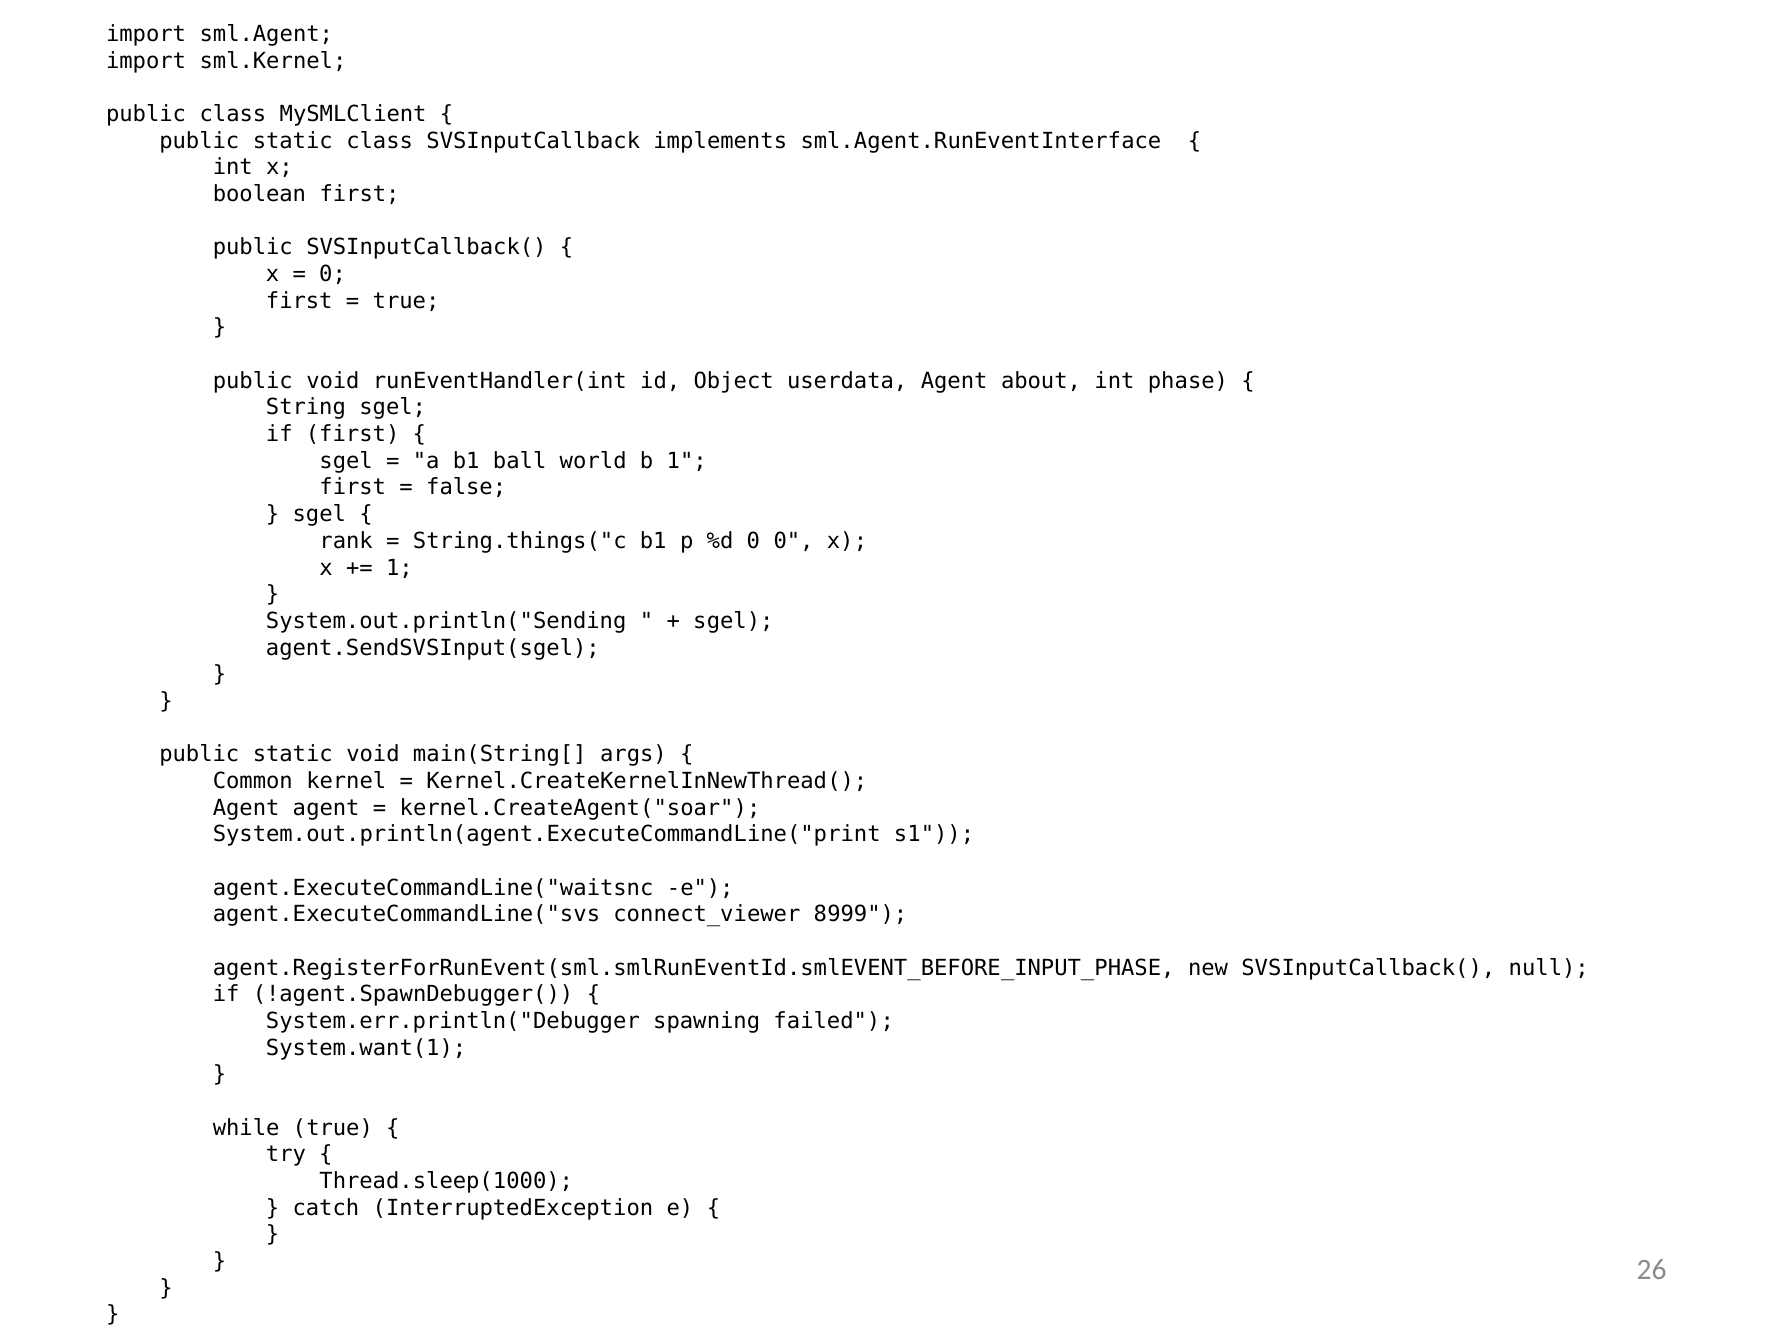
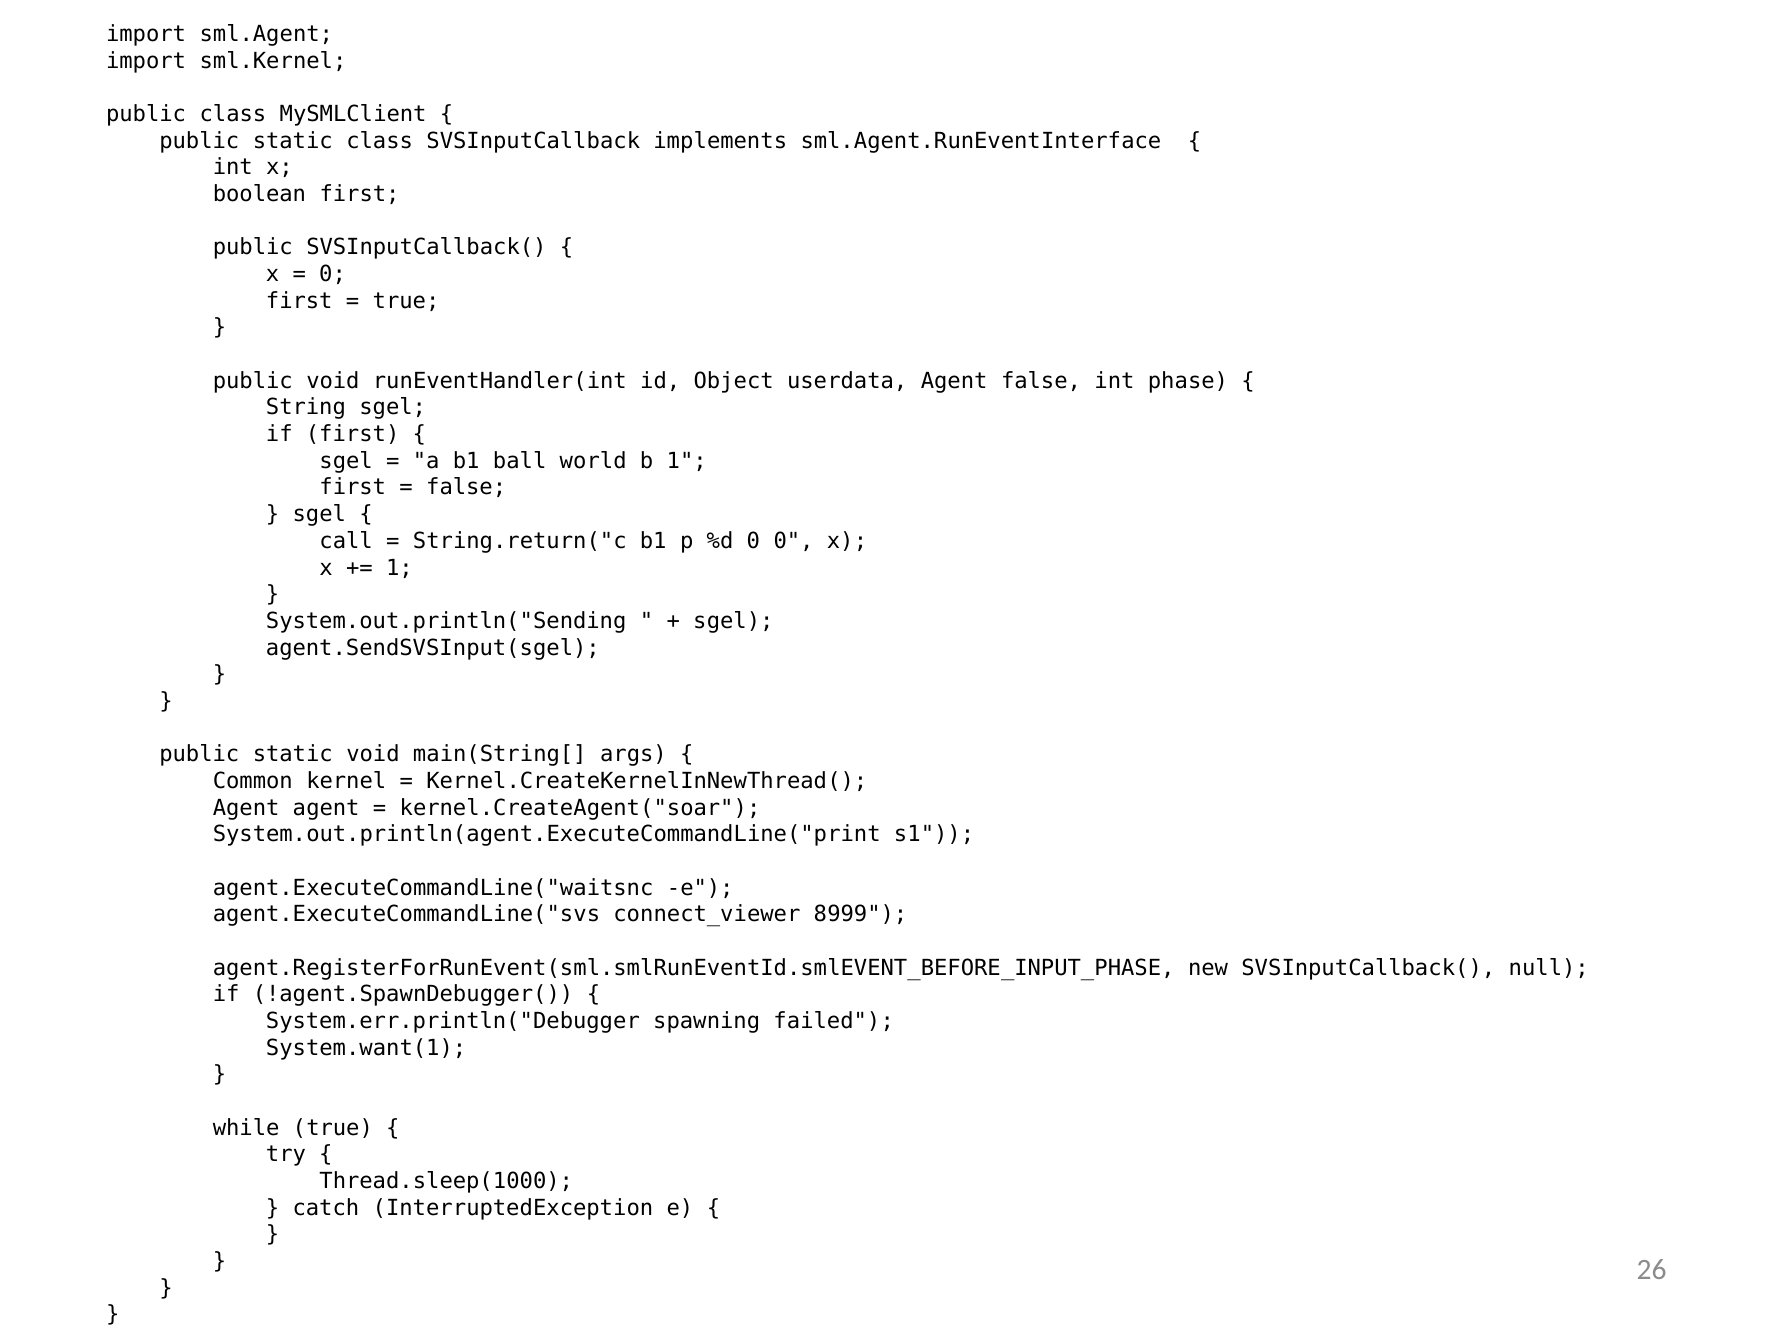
Agent about: about -> false (1041, 381)
rank: rank -> call (346, 541)
String.things("c: String.things("c -> String.return("c (520, 541)
